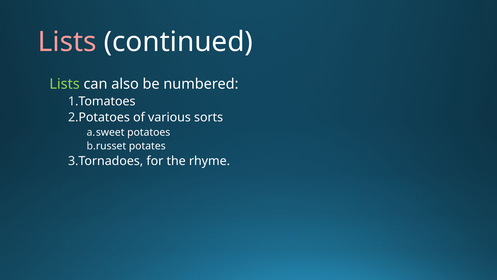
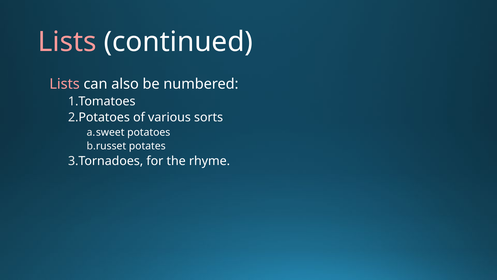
Lists colour: light green -> pink (65, 84)
